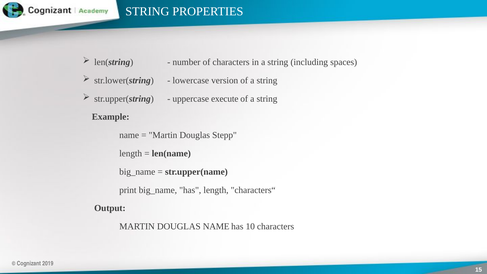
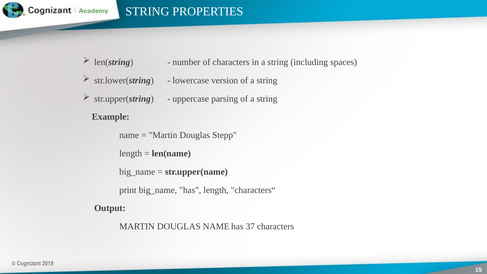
execute: execute -> parsing (225, 99)
10: 10 -> 37 (250, 226)
